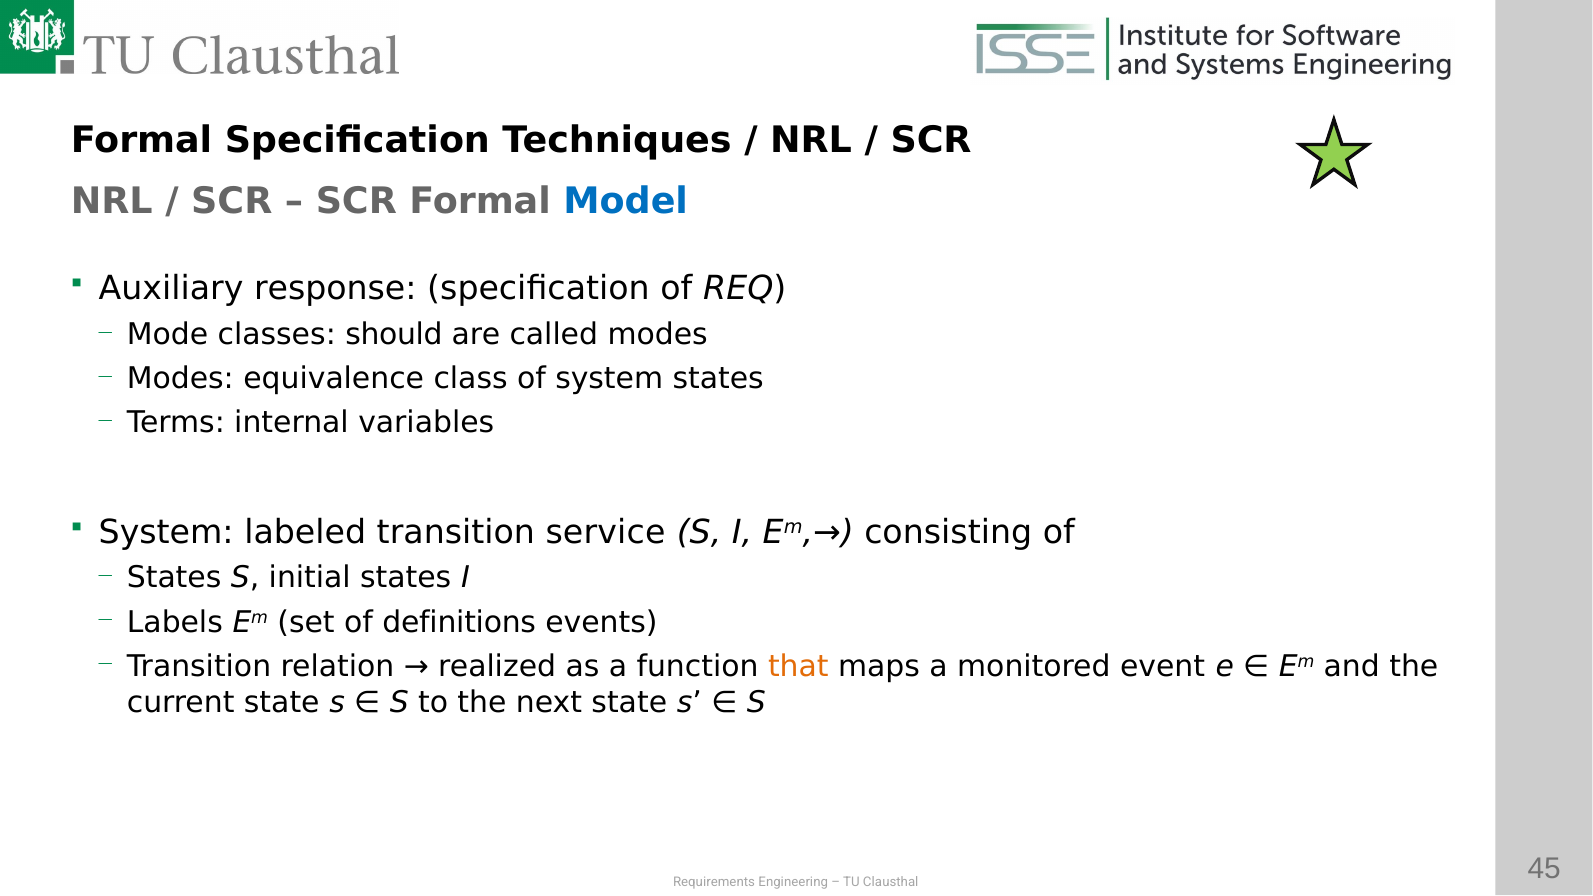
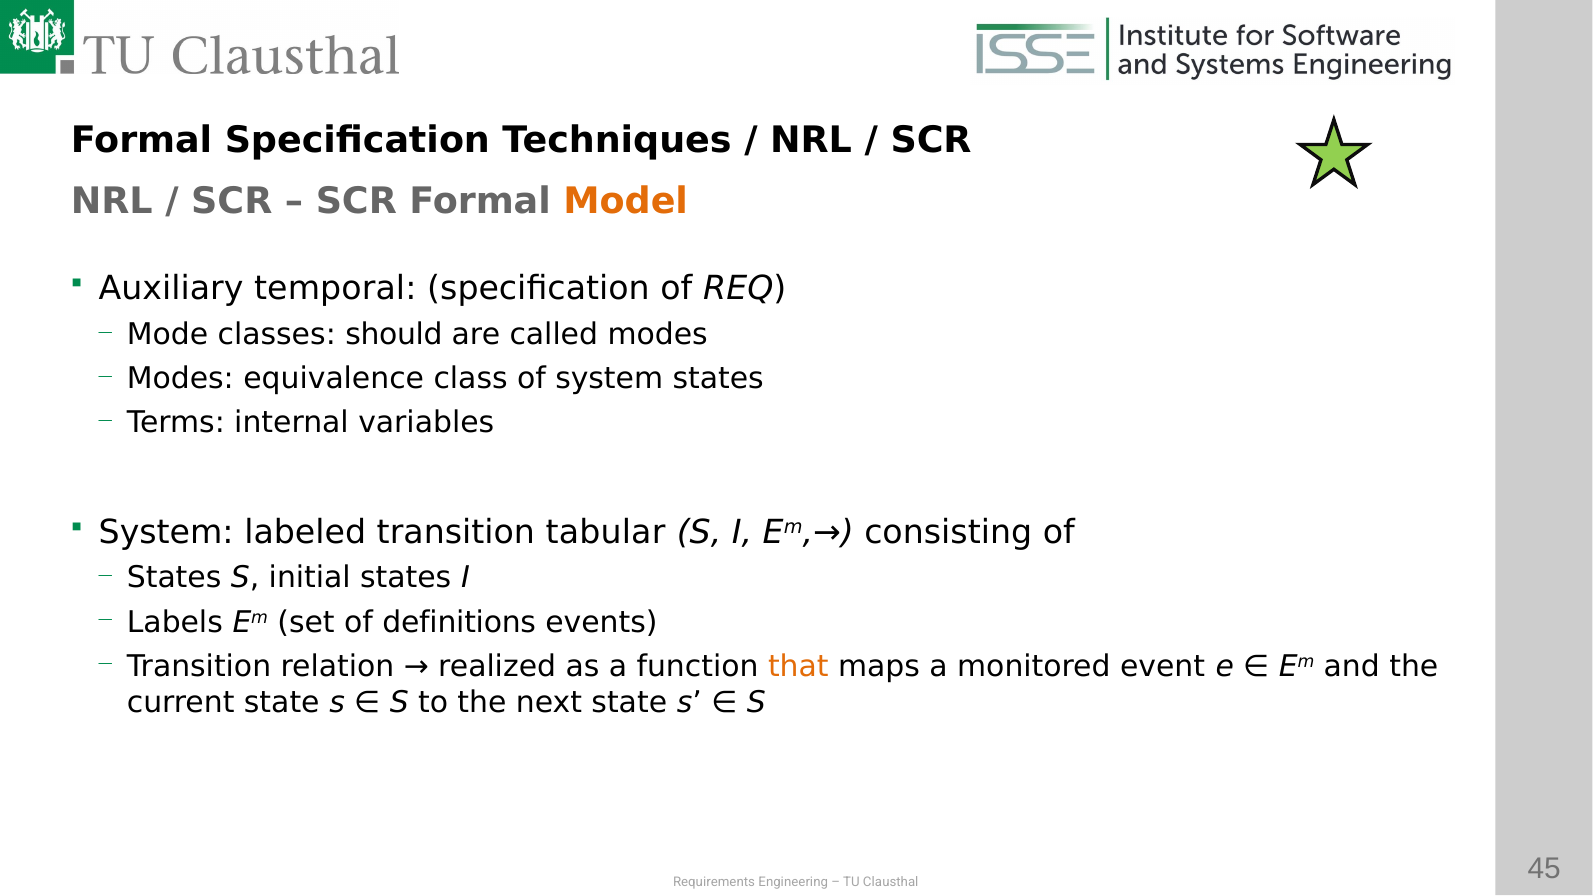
Model colour: blue -> orange (626, 201)
response: response -> temporal (335, 289)
service: service -> tabular (605, 532)
